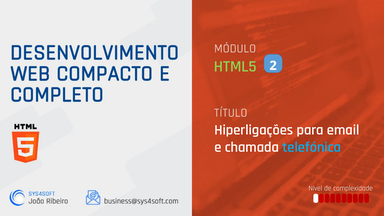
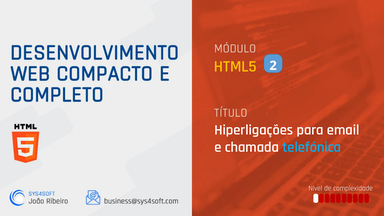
HTML5 colour: light green -> yellow (235, 66)
